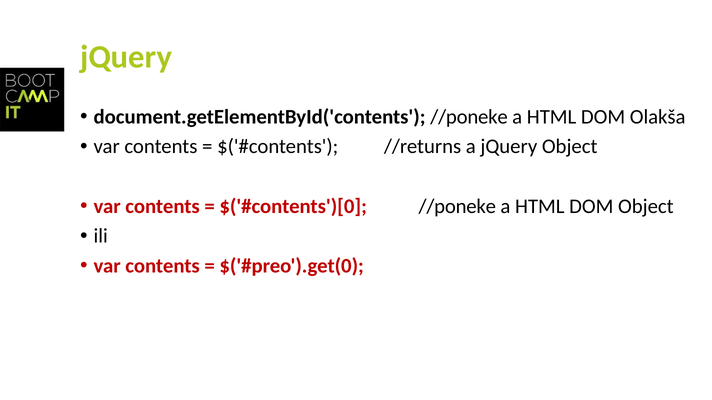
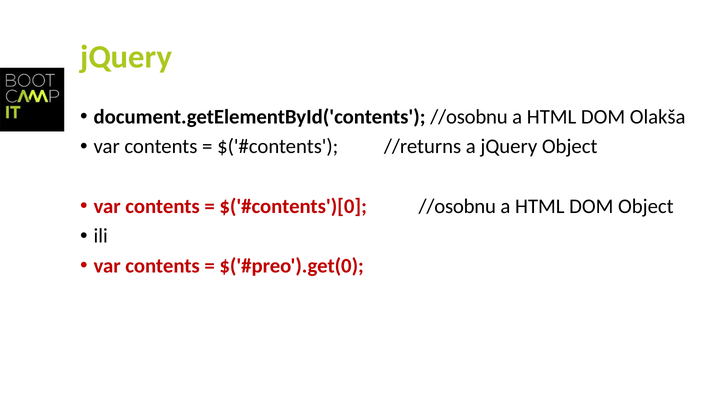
document.getElementById('contents //poneke: //poneke -> //osobnu (469, 117)
//poneke: //poneke -> //osobnu (457, 206)
